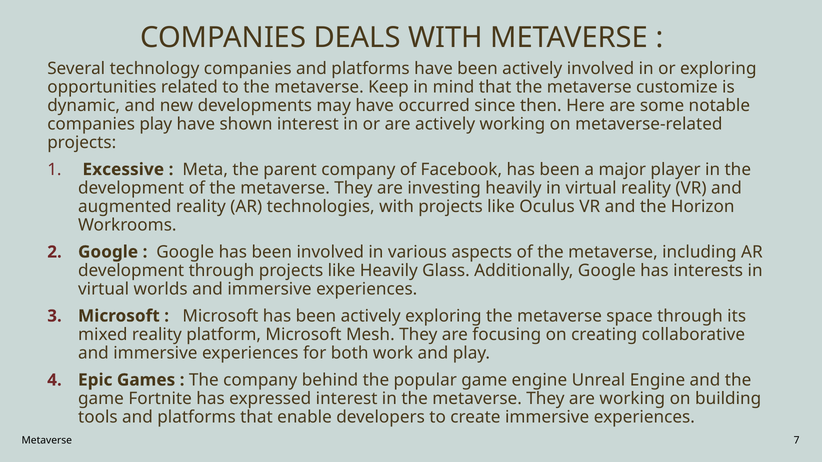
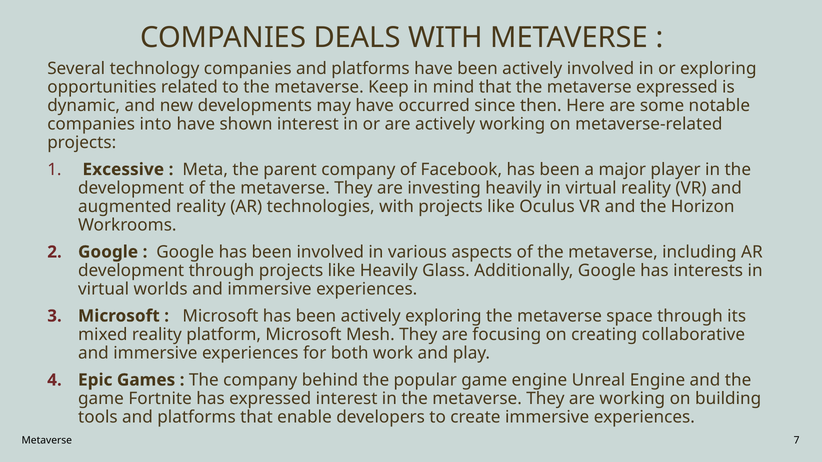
metaverse customize: customize -> expressed (677, 87)
companies play: play -> into (156, 124)
